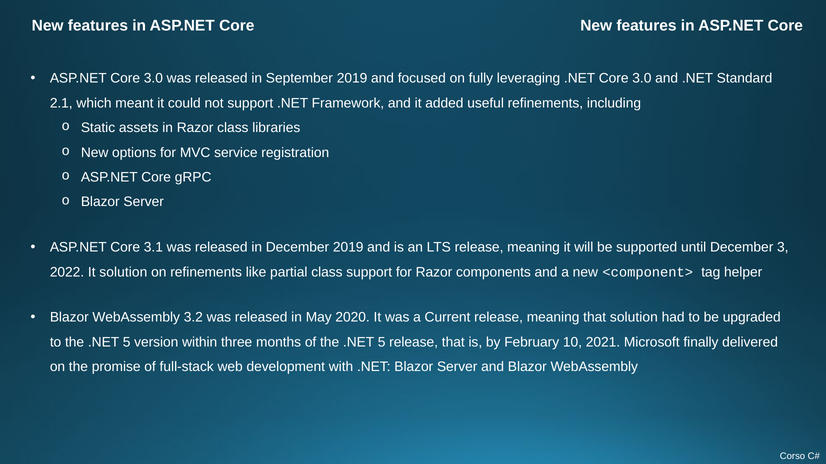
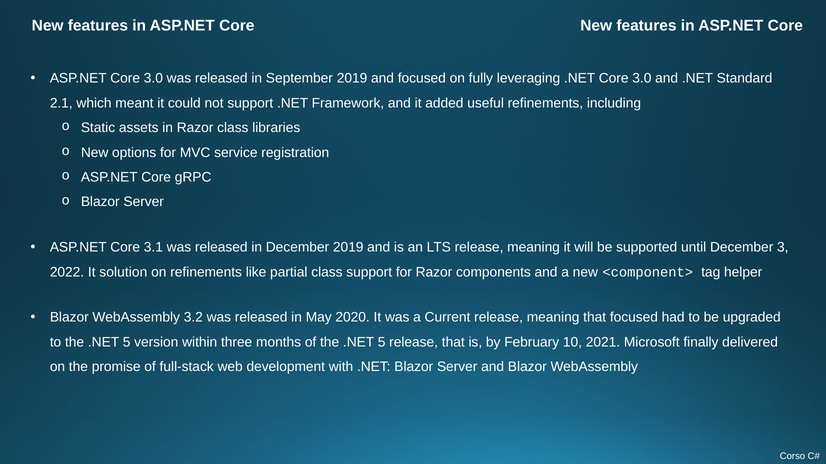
that solution: solution -> focused (634, 318)
